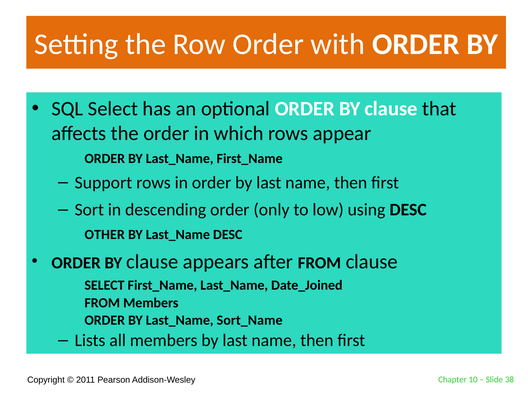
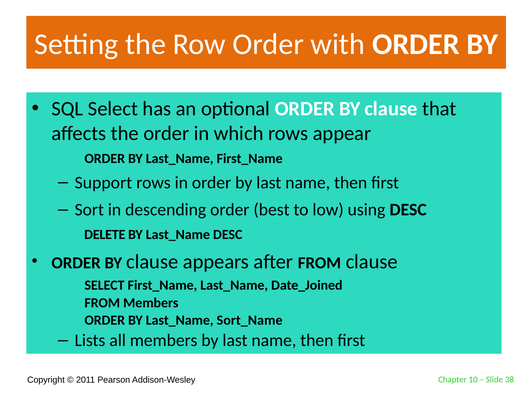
only: only -> best (271, 210)
OTHER: OTHER -> DELETE (105, 235)
